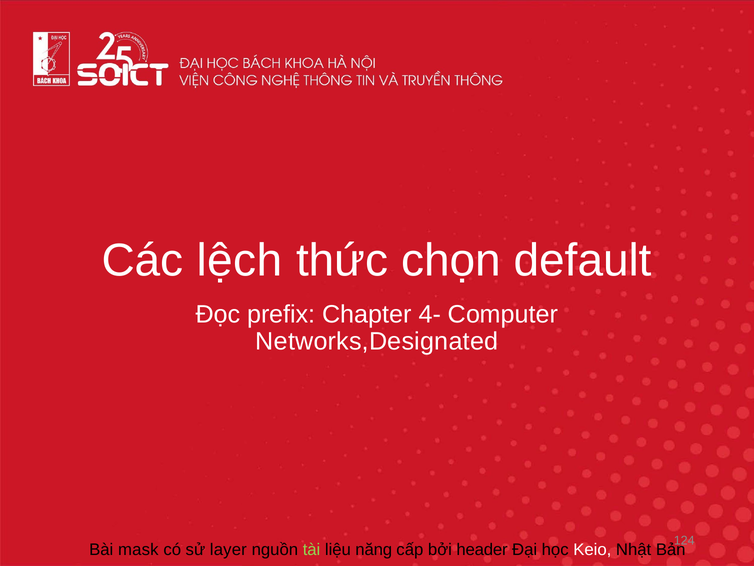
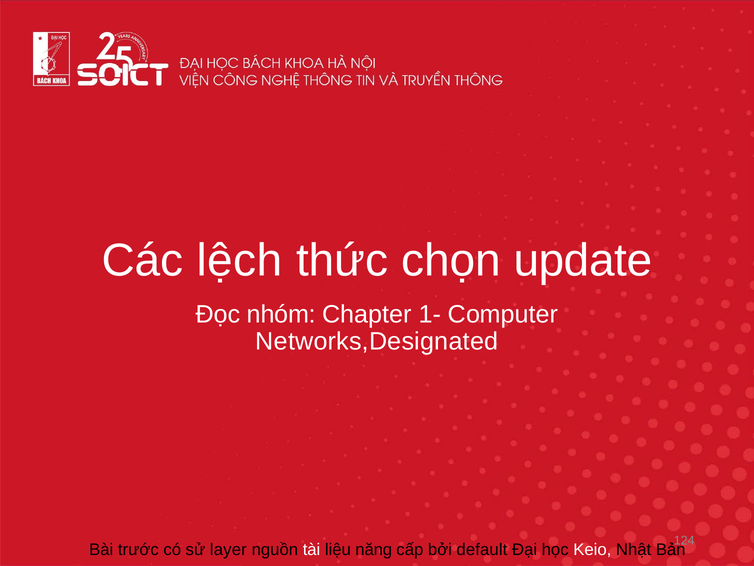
default: default -> update (583, 260)
prefix: prefix -> nhóm (281, 314)
4-: 4- -> 1- (430, 314)
mask: mask -> trước (138, 549)
tài colour: light green -> white (312, 549)
header: header -> default (482, 549)
